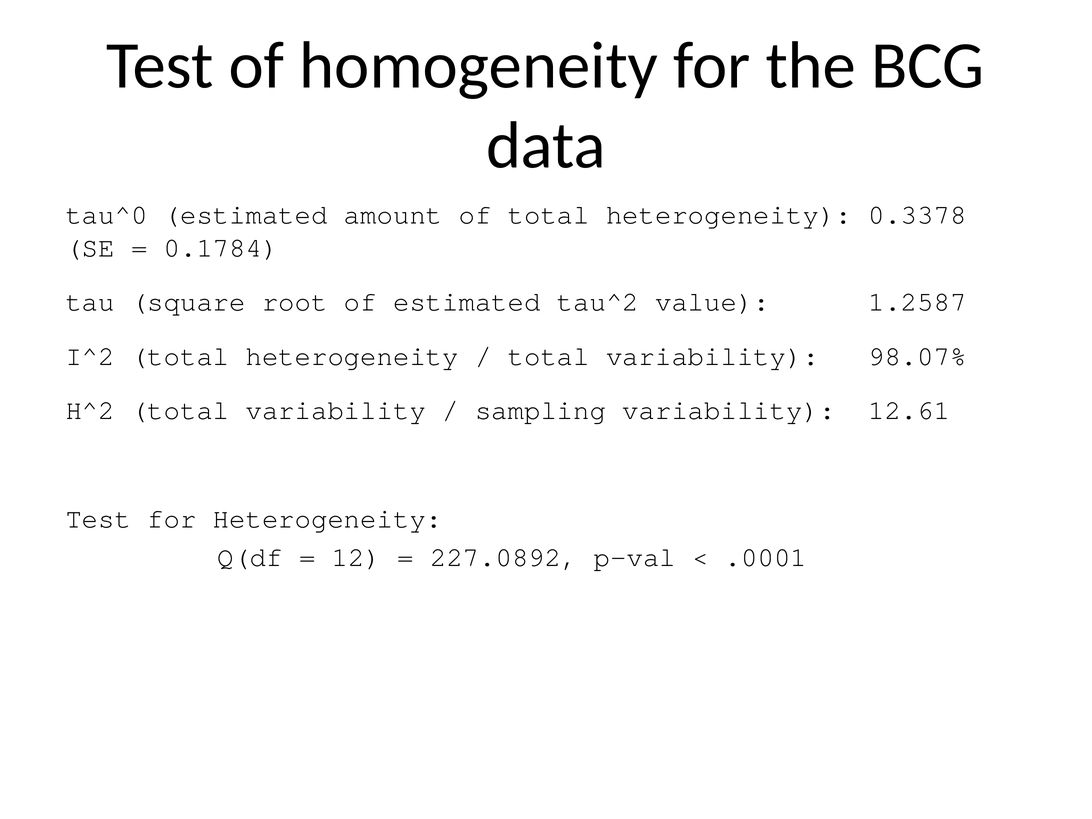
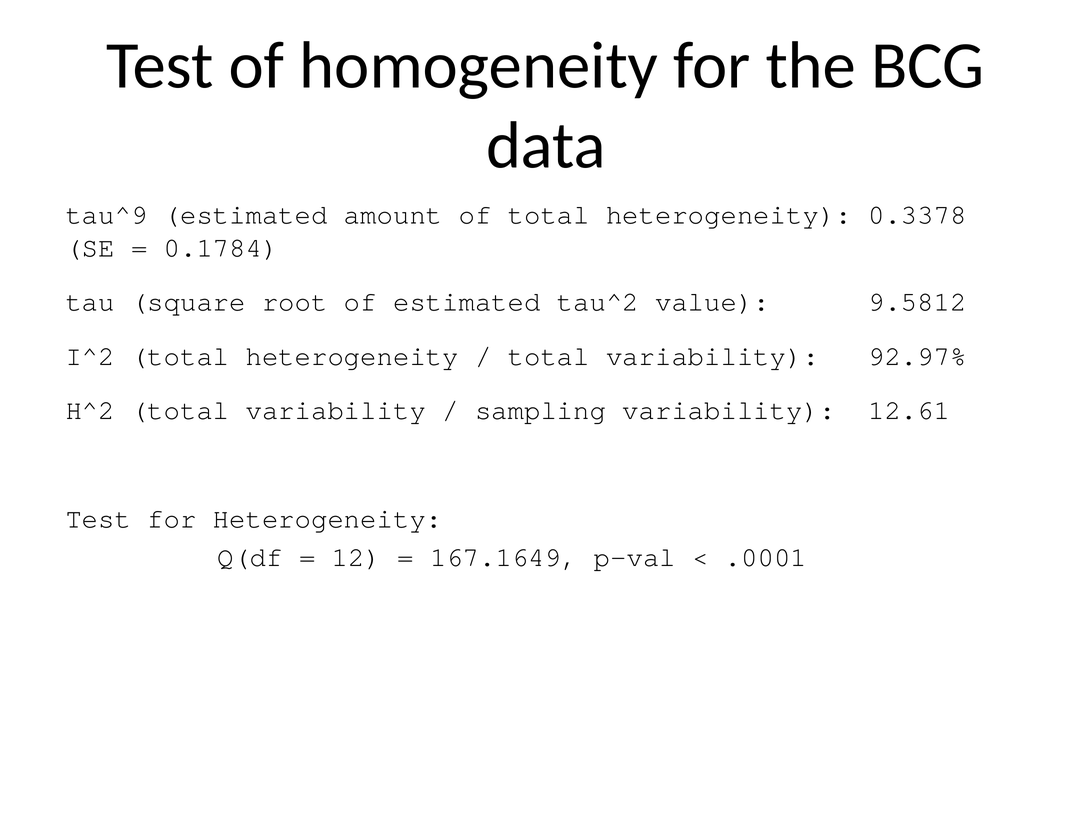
tau^0: tau^0 -> tau^9 (106, 215)
1.2587: 1.2587 -> 9.5812 (917, 302)
98.07%: 98.07% -> 92.97% (917, 356)
227.0892: 227.0892 -> 167.1649 (504, 557)
